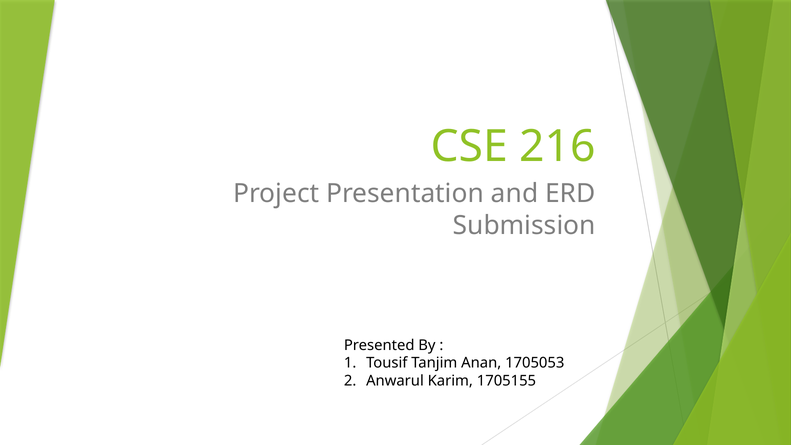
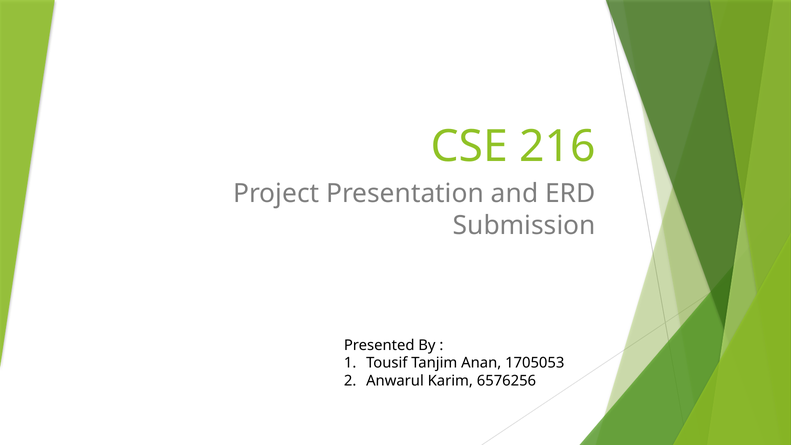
1705155: 1705155 -> 6576256 (506, 381)
